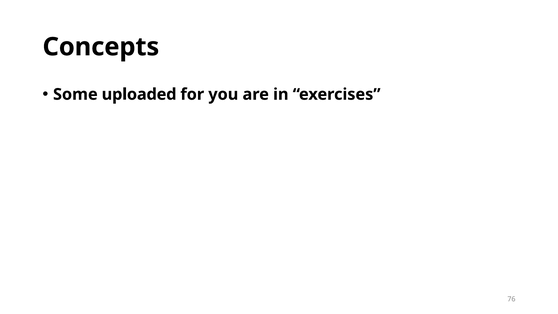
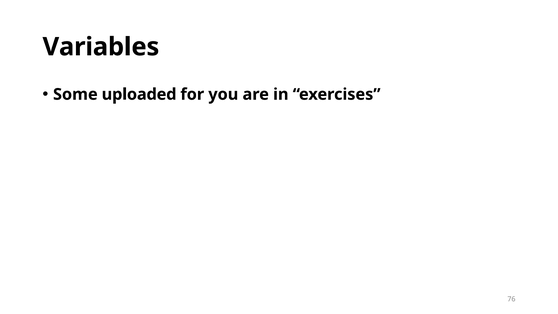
Concepts: Concepts -> Variables (101, 47)
